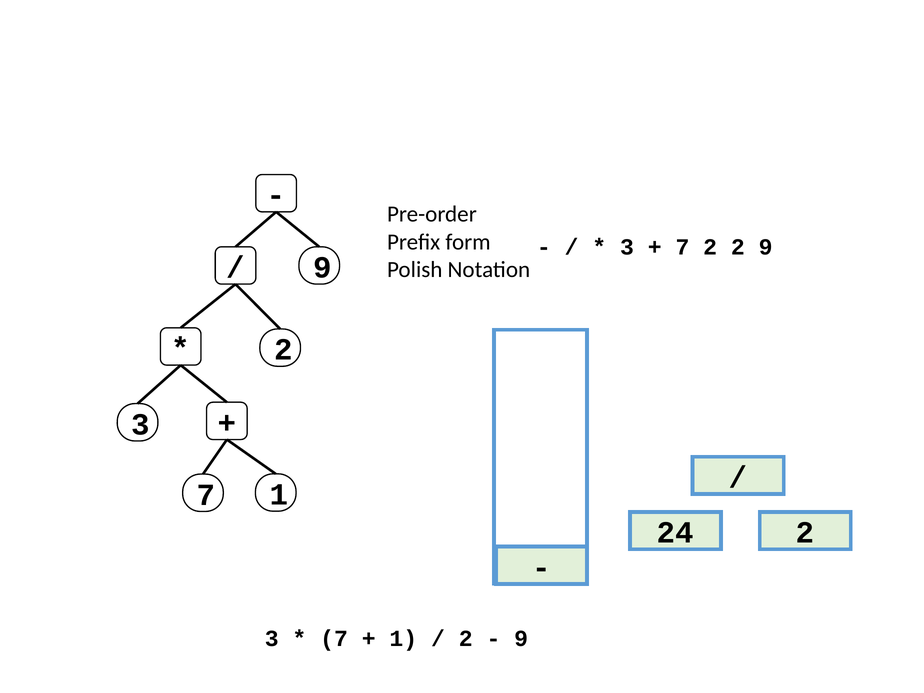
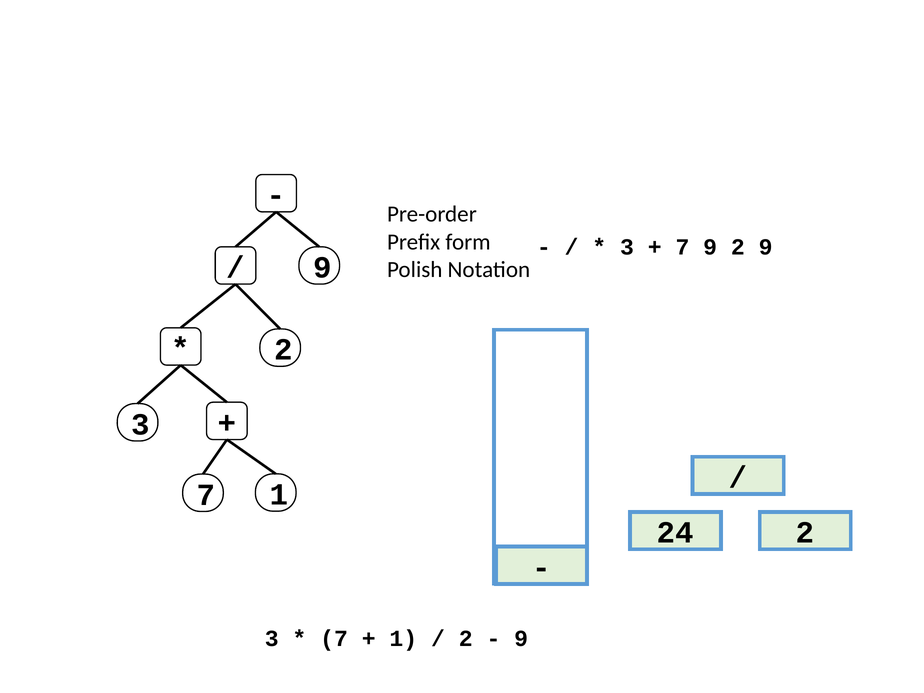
7 2: 2 -> 9 (710, 247)
